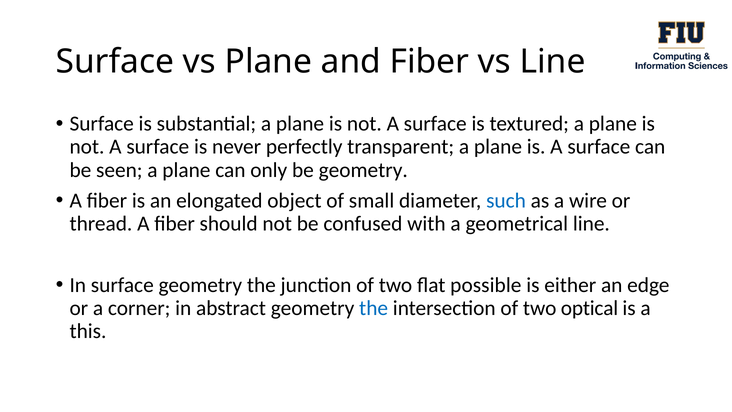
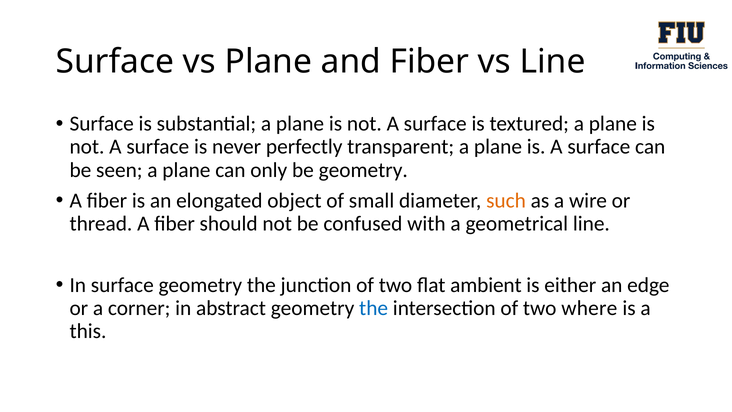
such colour: blue -> orange (506, 201)
possible: possible -> ambient (486, 285)
optical: optical -> where (589, 308)
